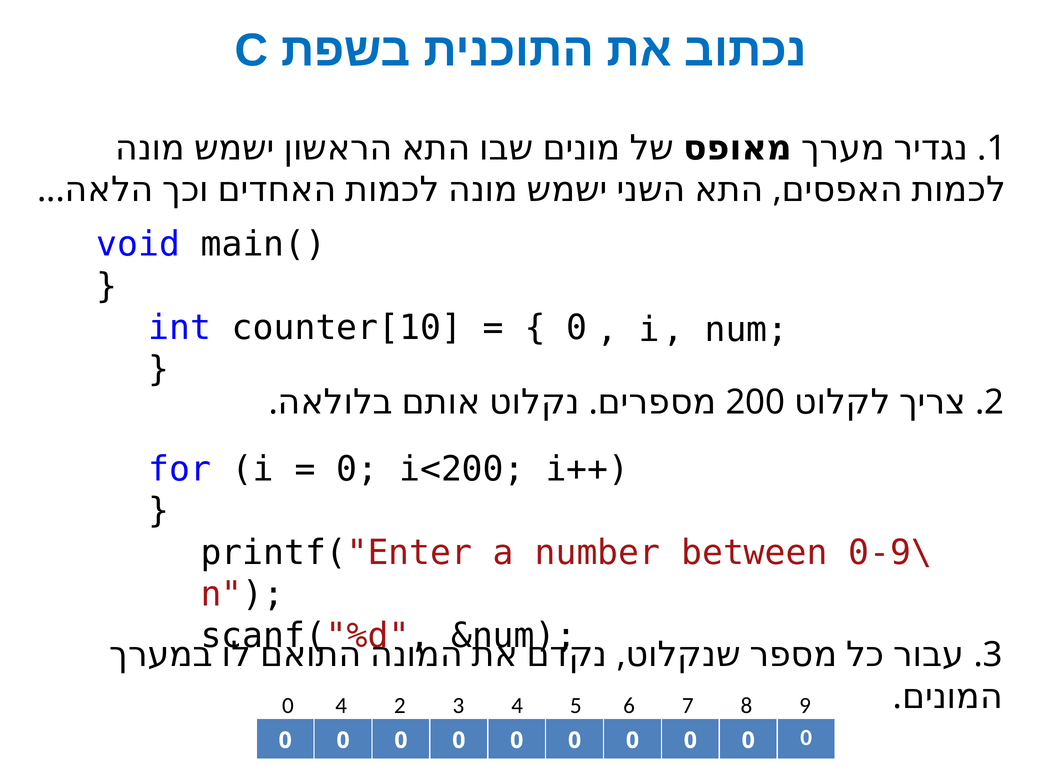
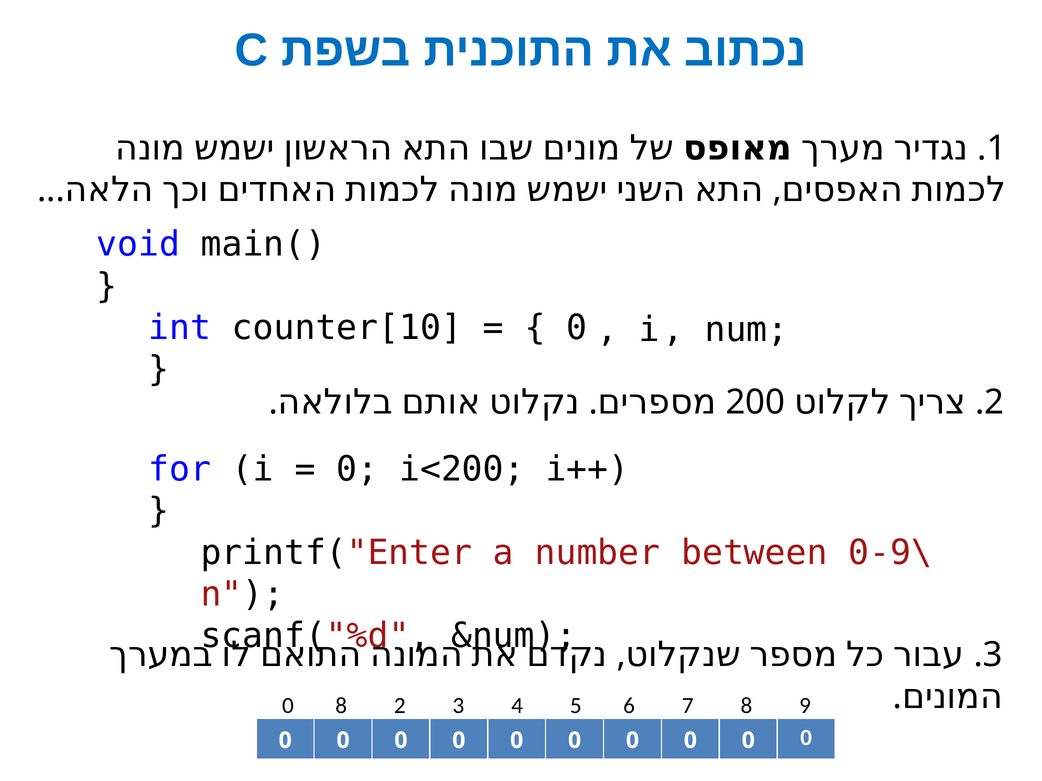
0 4: 4 -> 8 (341, 706)
